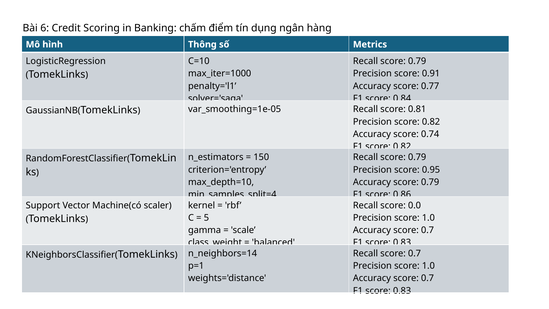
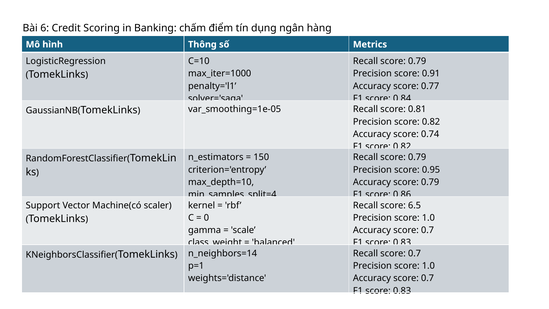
0.0: 0.0 -> 6.5 (415, 205)
5: 5 -> 0 (206, 218)
